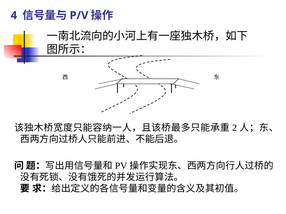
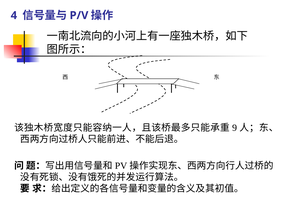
2: 2 -> 9 (235, 128)
